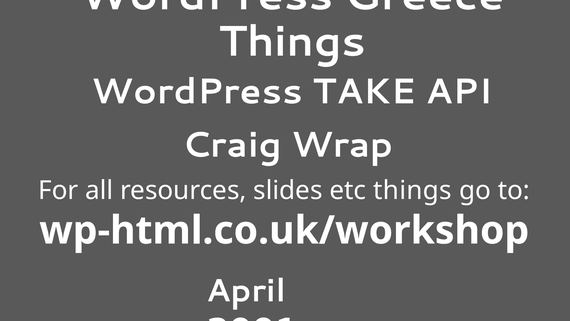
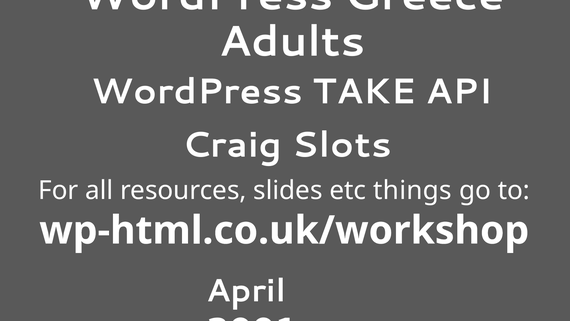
Things: Things -> Adults (292, 42)
Wrap: Wrap -> Slots (342, 145)
